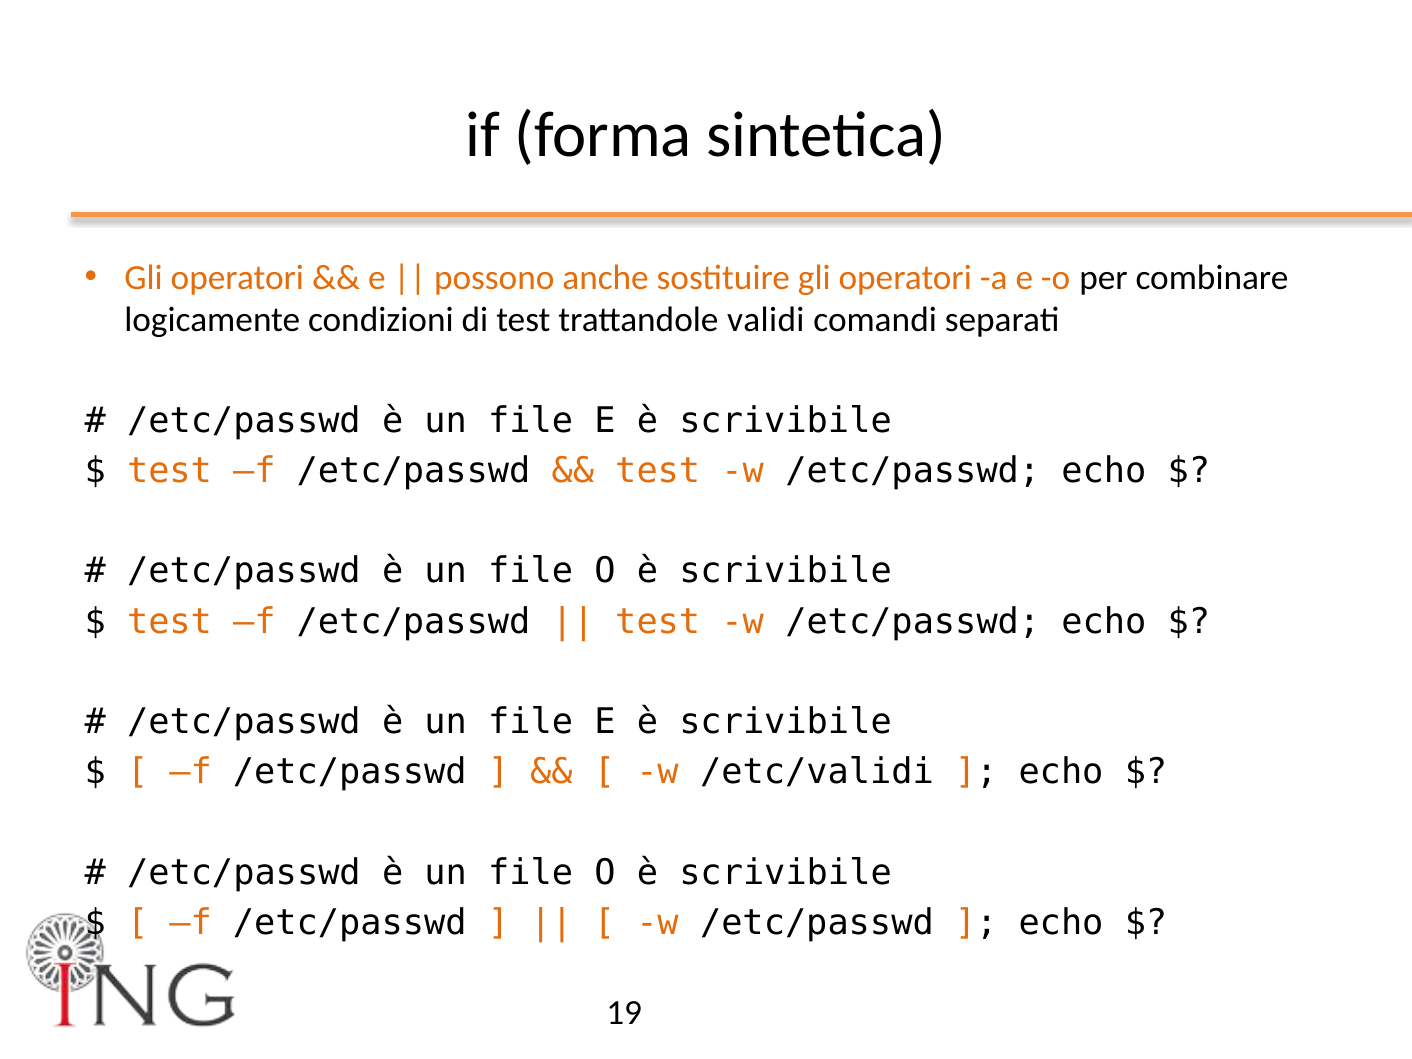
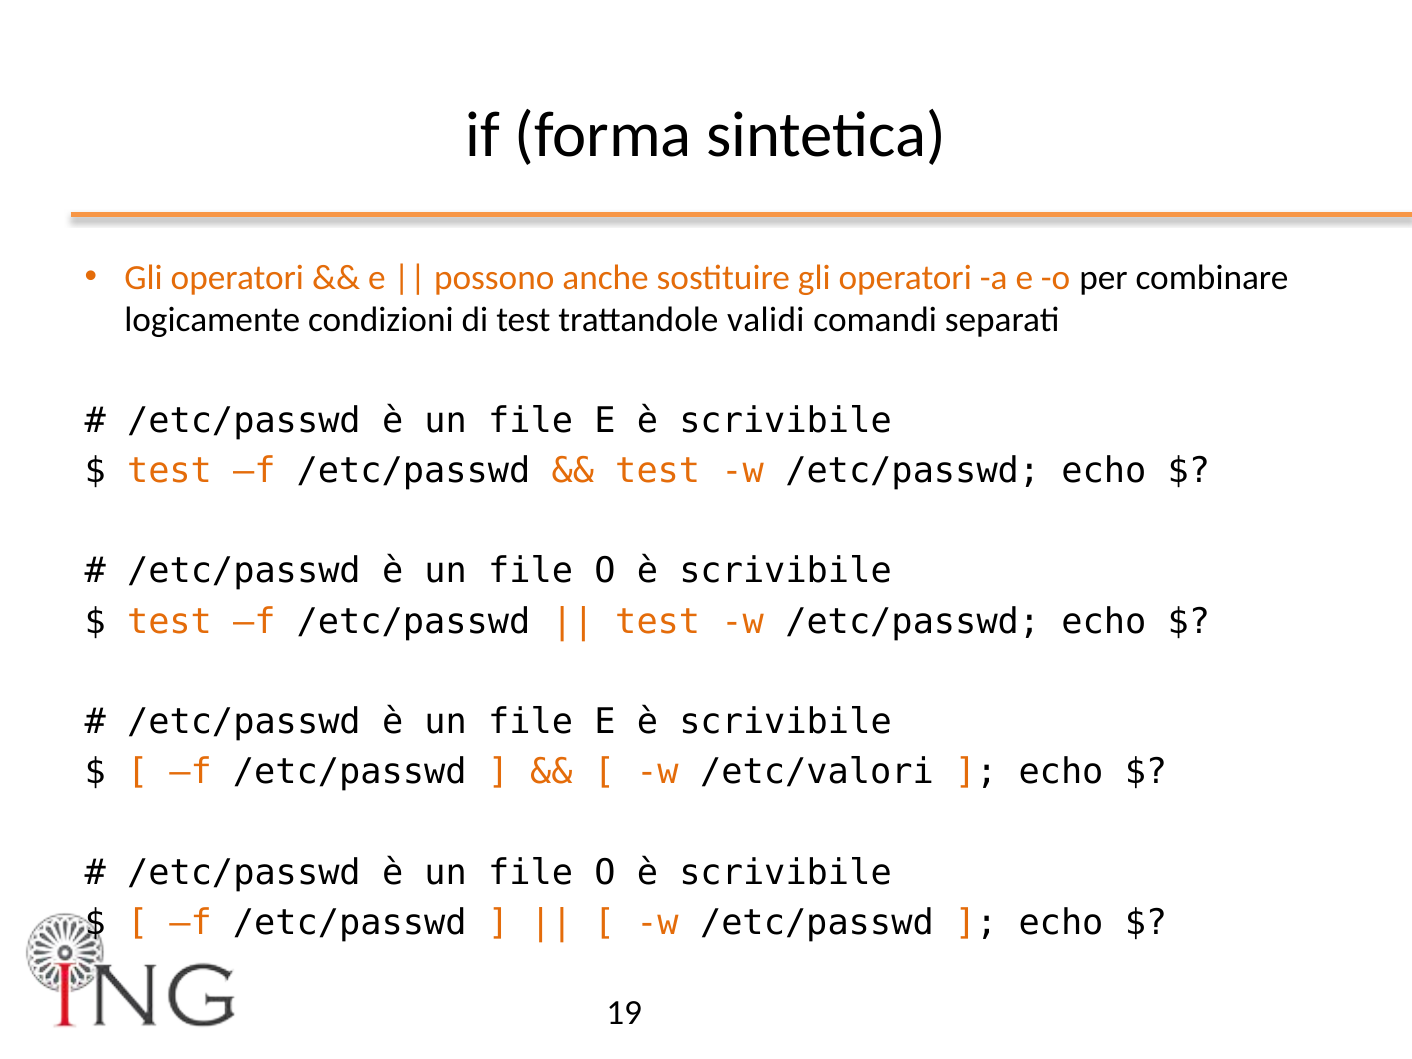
/etc/validi: /etc/validi -> /etc/valori (817, 772)
